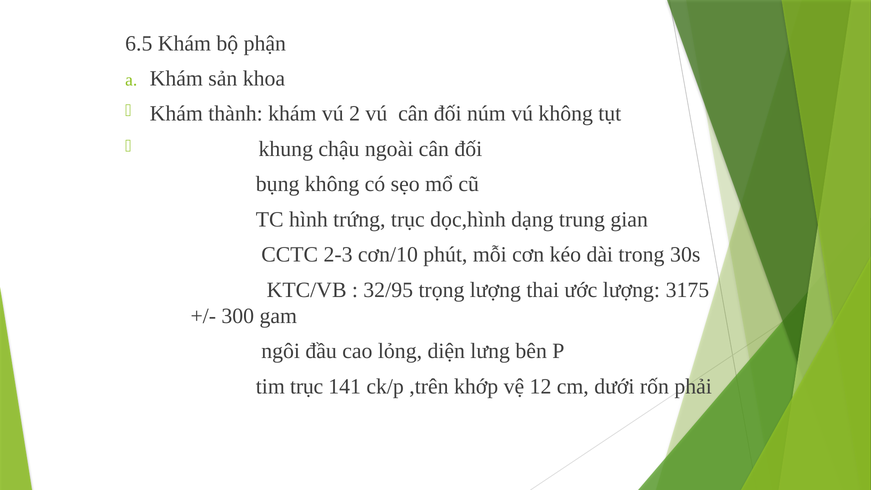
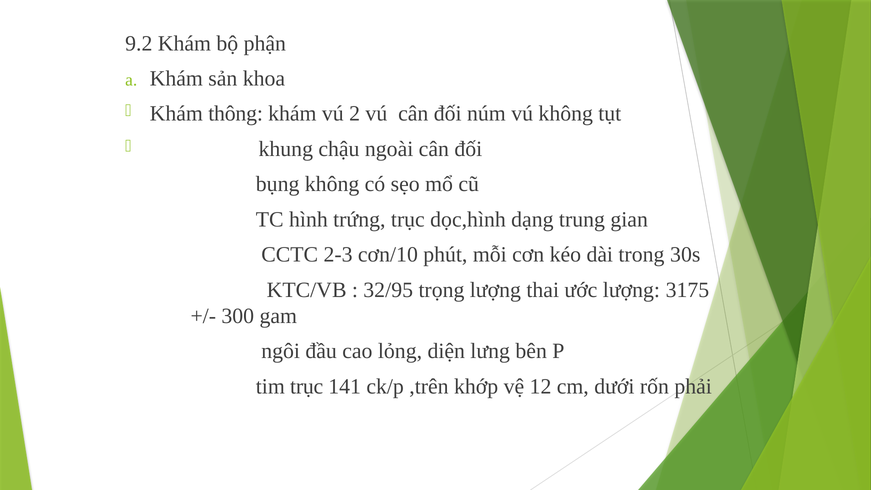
6.5: 6.5 -> 9.2 (139, 43)
thành: thành -> thông (236, 114)
